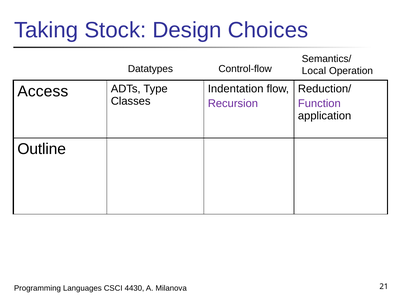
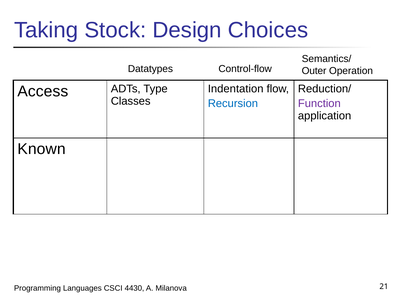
Local: Local -> Outer (314, 71)
Recursion colour: purple -> blue (233, 103)
Outline: Outline -> Known (42, 149)
